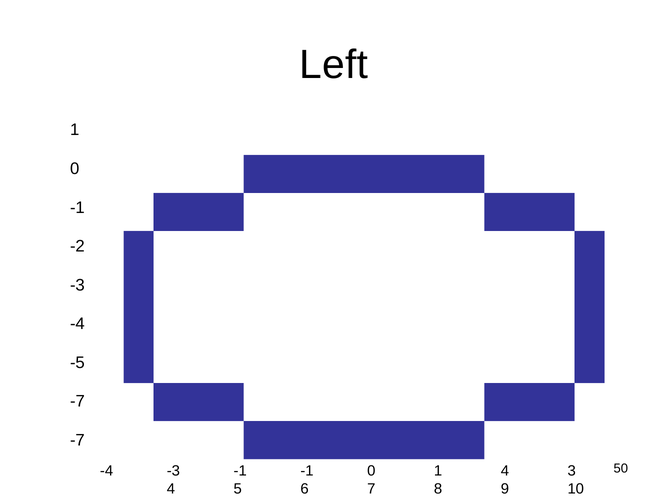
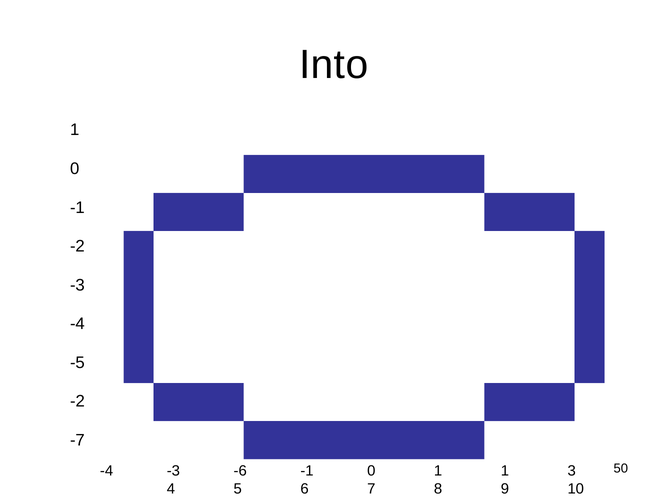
Left: Left -> Into (334, 65)
-7: -7 -> -2 (77, 401)
-3 -1: -1 -> -6 (240, 471)
1 4: 4 -> 1 (505, 471)
